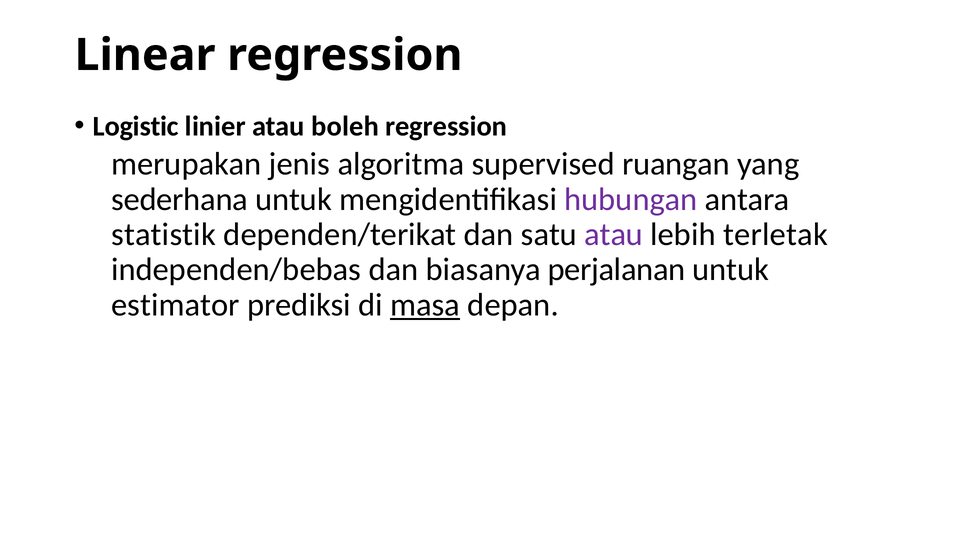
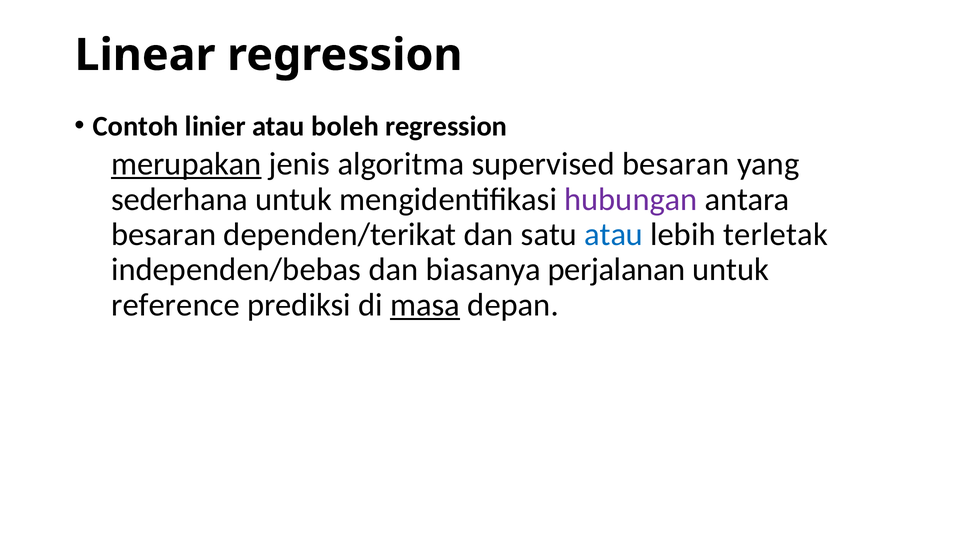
Logistic: Logistic -> Contoh (136, 126)
merupakan underline: none -> present (186, 164)
supervised ruangan: ruangan -> besaran (676, 164)
statistik: statistik -> besaran (164, 235)
atau colour: purple -> blue (614, 235)
estimator: estimator -> reference (175, 305)
